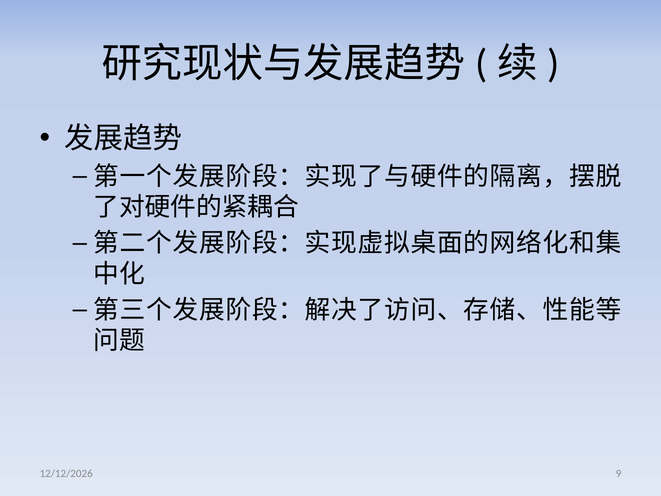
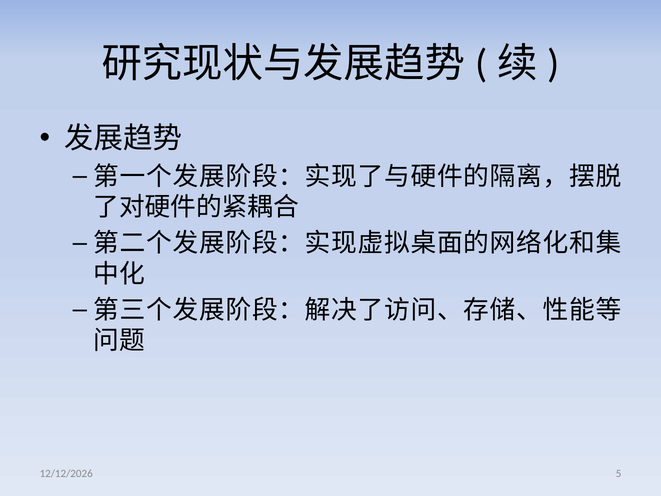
9: 9 -> 5 (619, 473)
